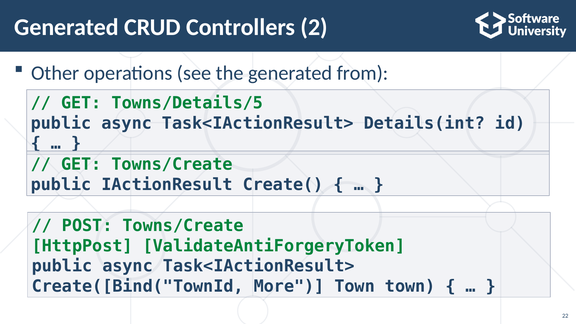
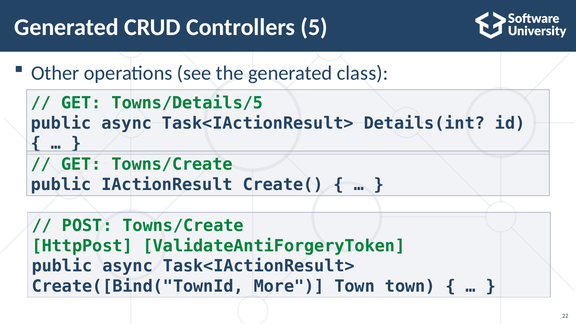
2: 2 -> 5 (314, 27)
from: from -> class (362, 73)
